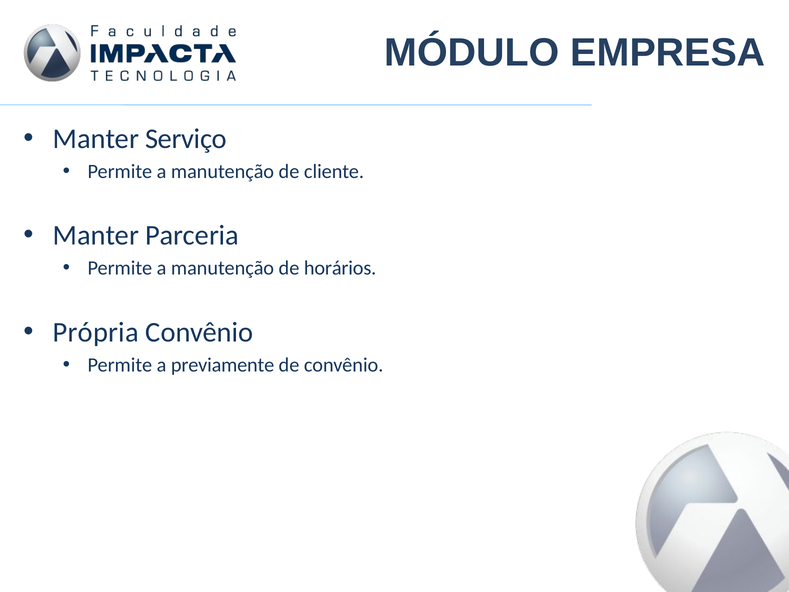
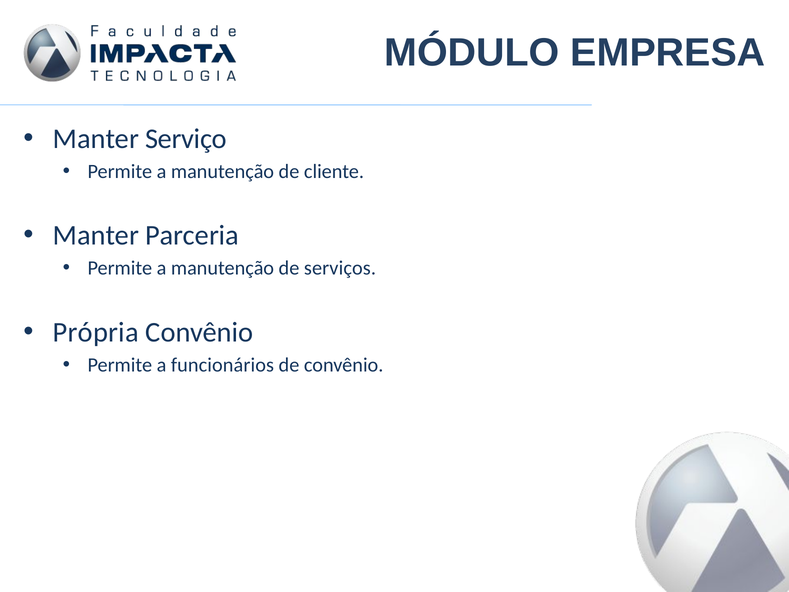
horários: horários -> serviços (340, 268)
previamente: previamente -> funcionários (222, 365)
